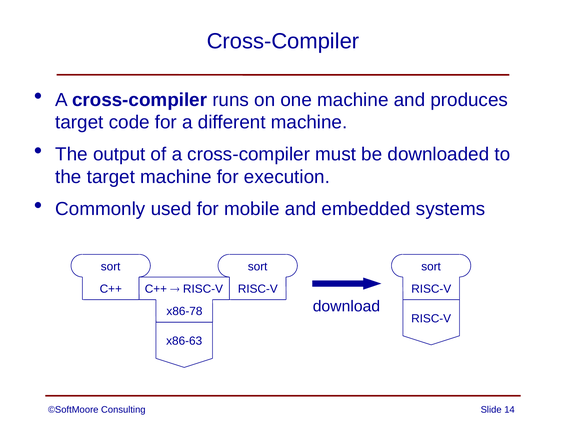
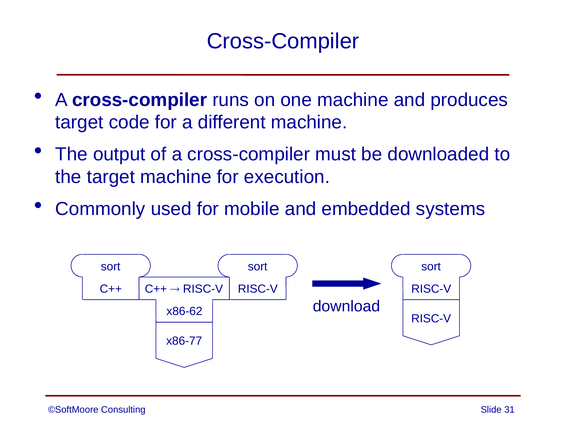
x86-78: x86-78 -> x86-62 (184, 312)
x86-63: x86-63 -> x86-77 (184, 342)
14: 14 -> 31 (510, 410)
